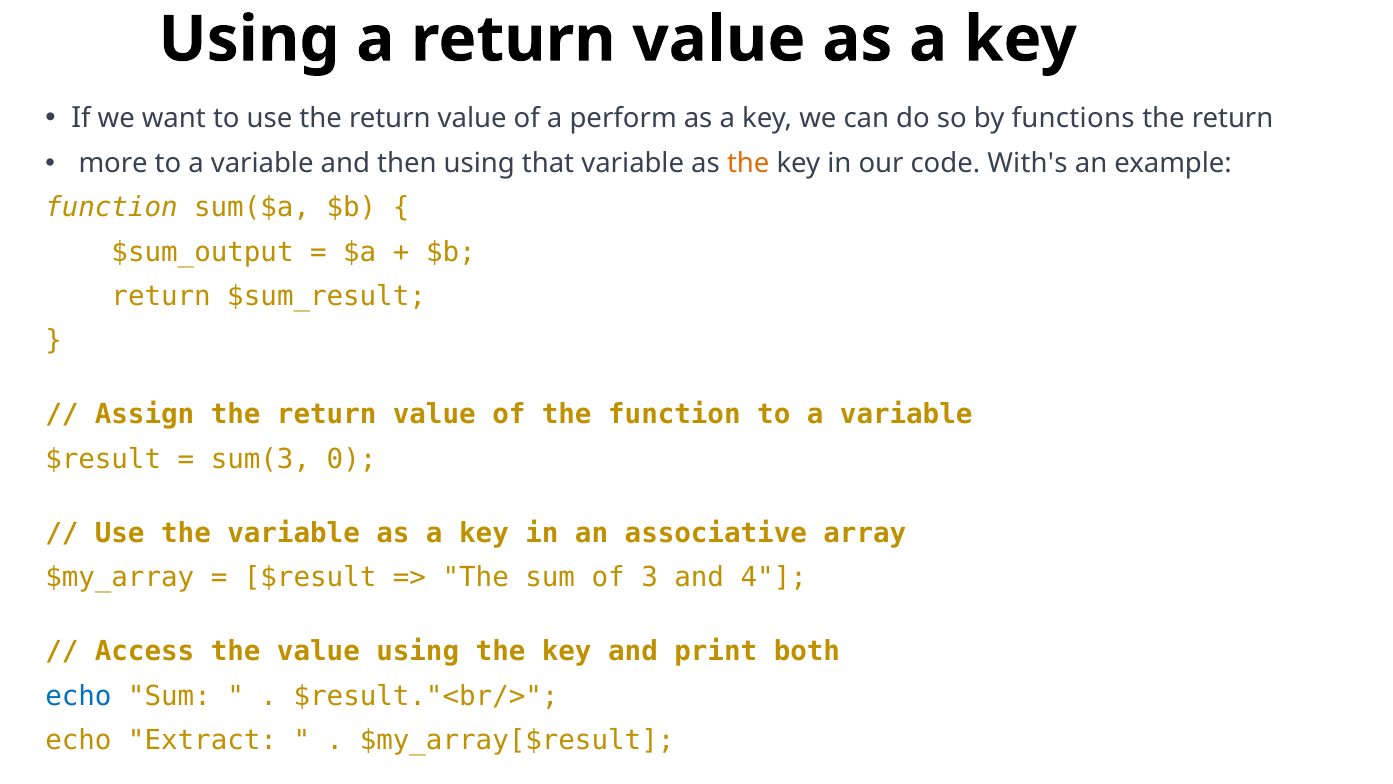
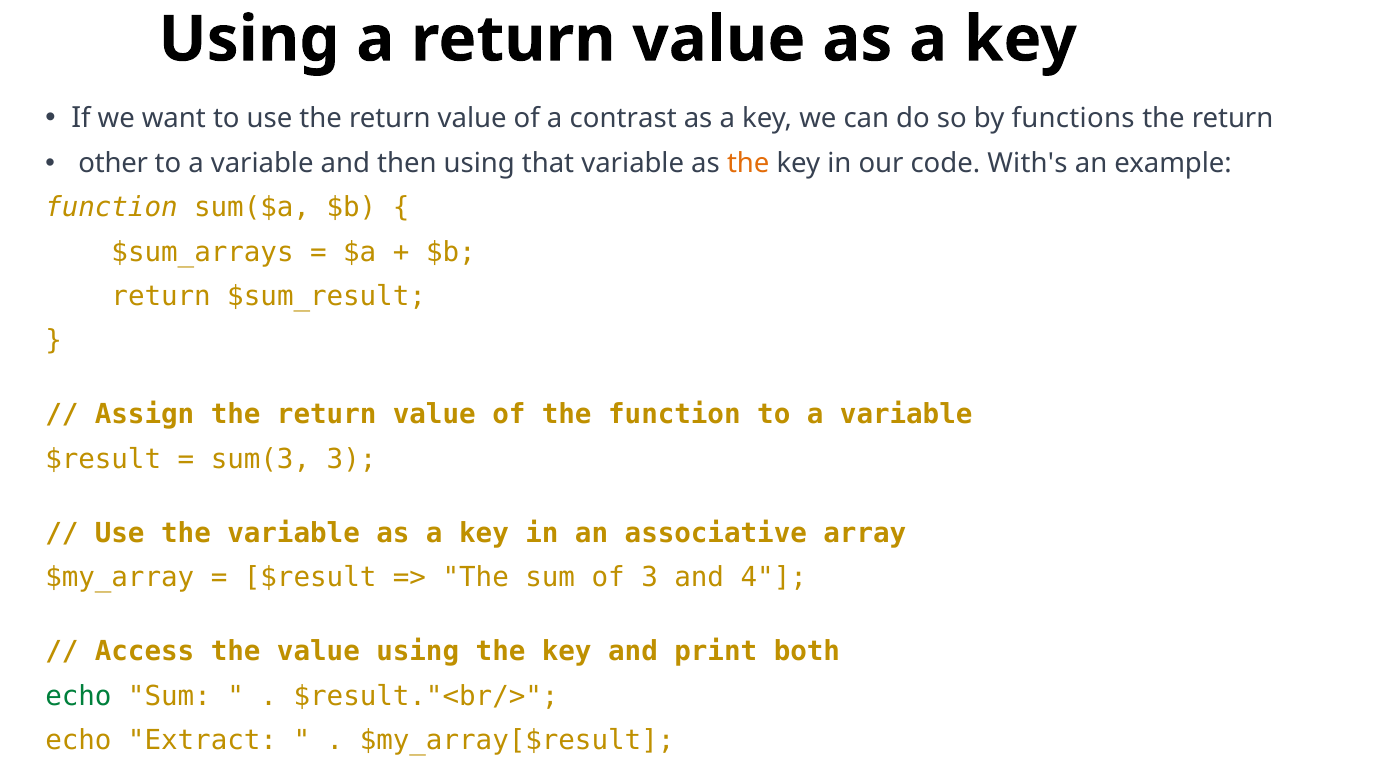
perform: perform -> contrast (623, 119)
more: more -> other (113, 163)
$sum_output: $sum_output -> $sum_arrays (203, 252)
sum(3 0: 0 -> 3 (352, 459)
echo colour: blue -> green (78, 696)
